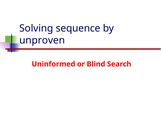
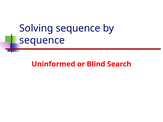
unproven: unproven -> sequence (42, 40)
